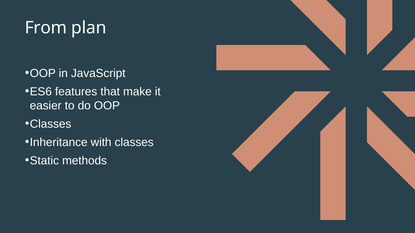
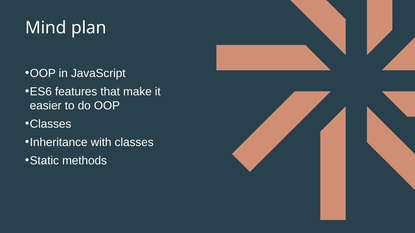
From: From -> Mind (46, 28)
